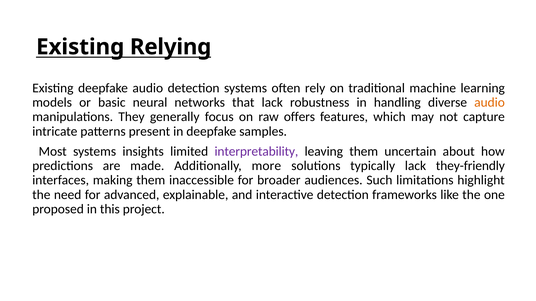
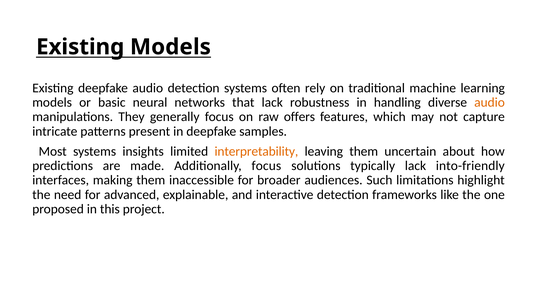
Existing Relying: Relying -> Models (170, 47)
interpretability colour: purple -> orange (256, 152)
Additionally more: more -> focus (266, 166)
they-friendly: they-friendly -> into-friendly (470, 166)
